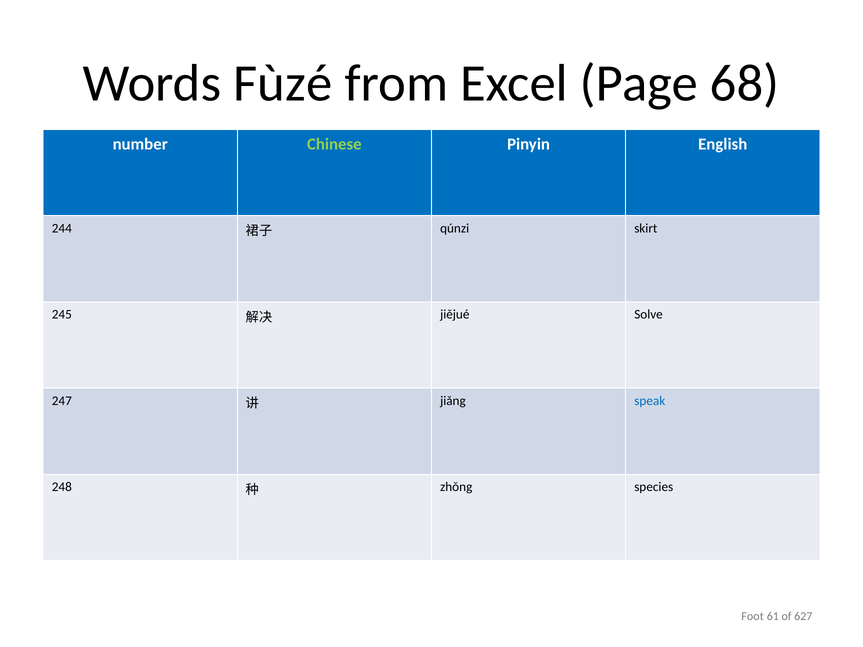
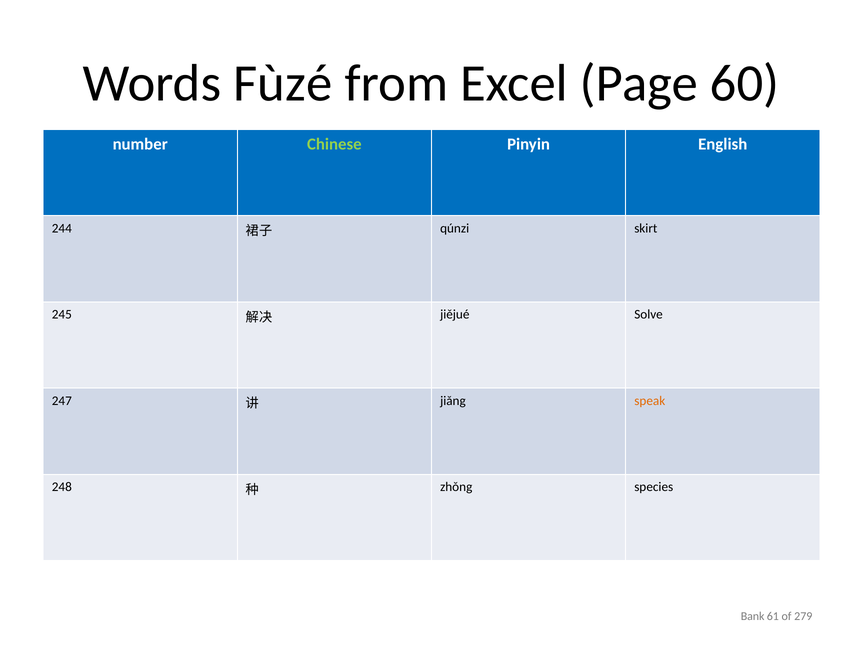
68: 68 -> 60 (745, 84)
speak colour: blue -> orange (650, 401)
Foot: Foot -> Bank (753, 616)
627: 627 -> 279 (803, 616)
